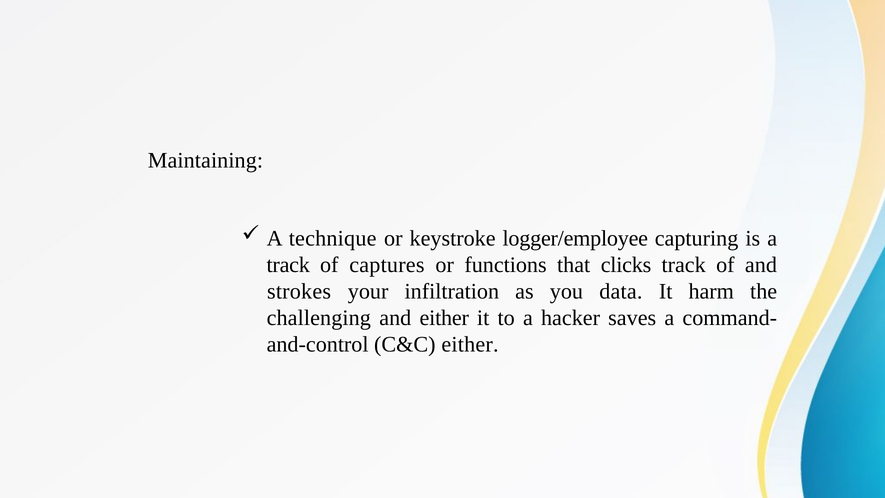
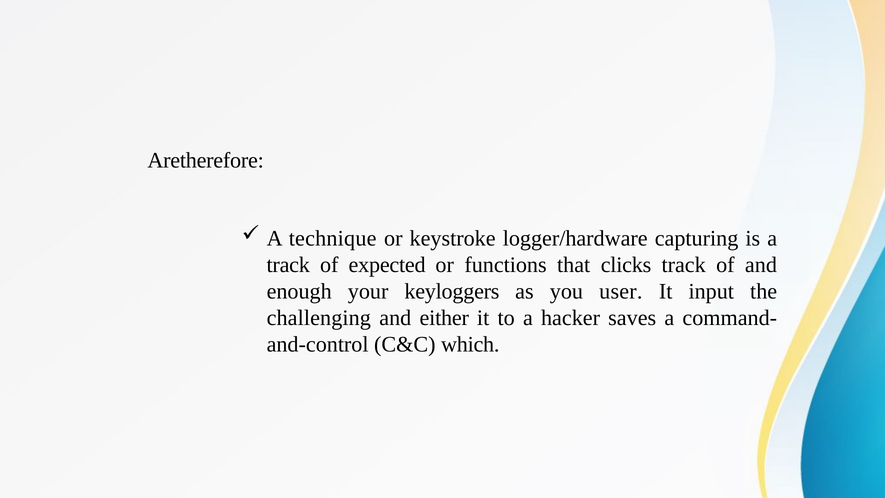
Maintaining: Maintaining -> Aretherefore (206, 160)
logger/employee: logger/employee -> logger/hardware (575, 238)
captures: captures -> expected (387, 265)
strokes: strokes -> enough (299, 291)
infiltration: infiltration -> keyloggers (452, 291)
data: data -> user (621, 291)
harm: harm -> input (711, 291)
C&C either: either -> which (470, 344)
